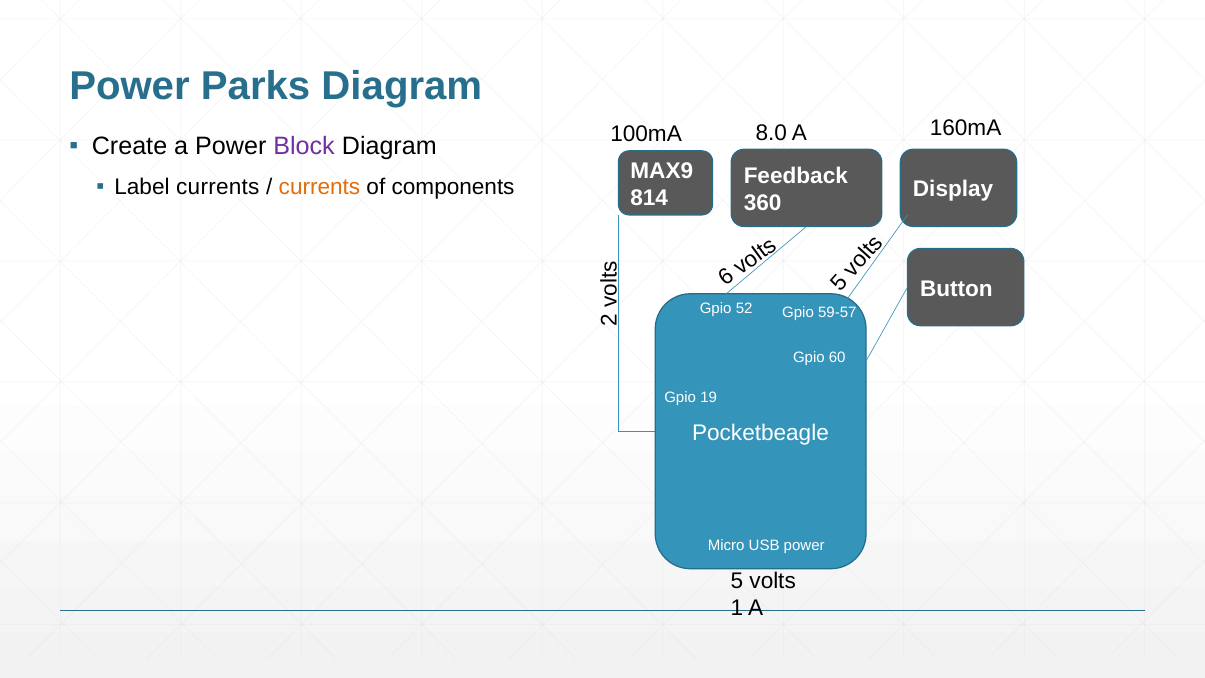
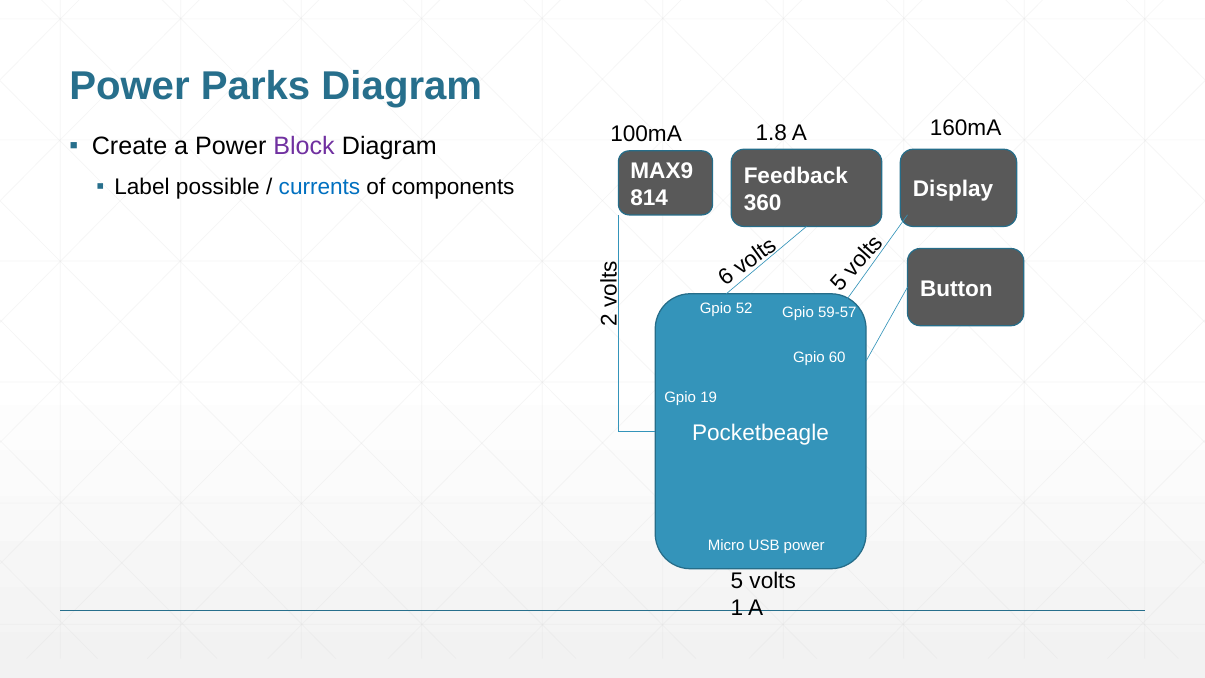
8.0: 8.0 -> 1.8 (771, 133)
Label currents: currents -> possible (218, 187)
currents colour: orange -> blue (320, 187)
